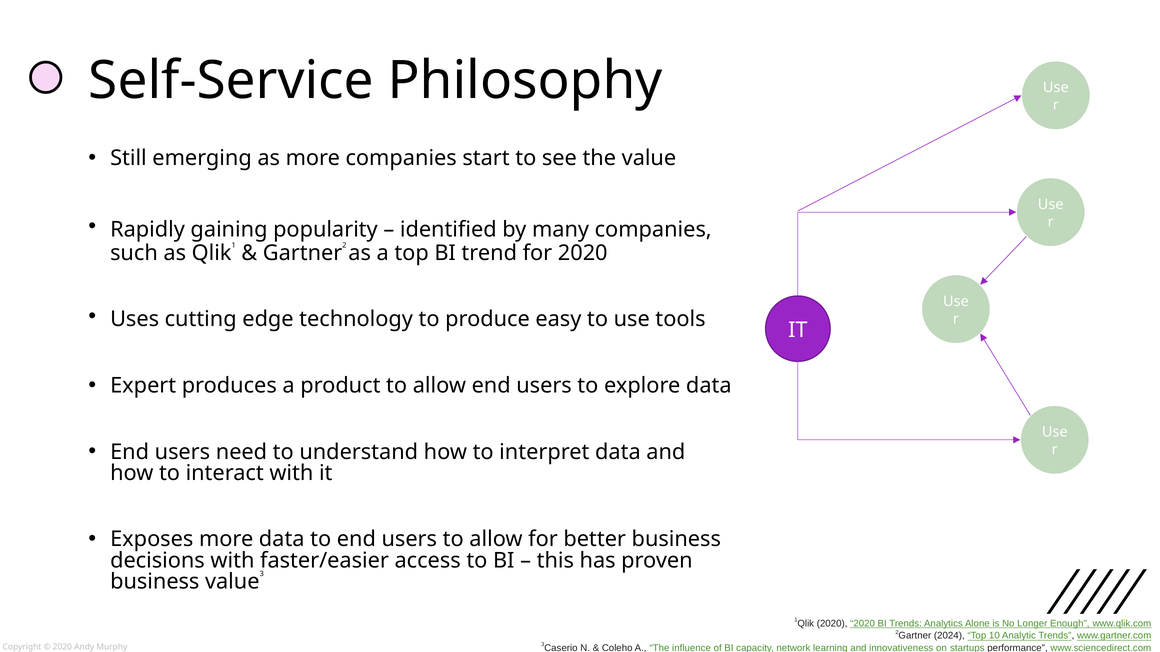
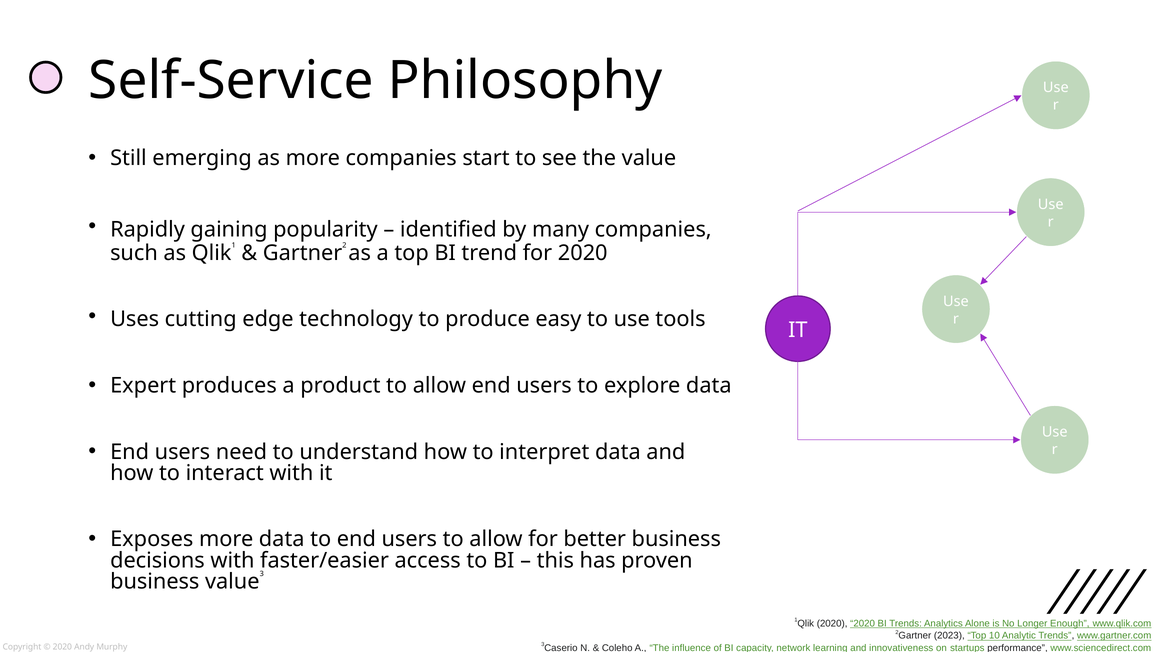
2024: 2024 -> 2023 (949, 636)
